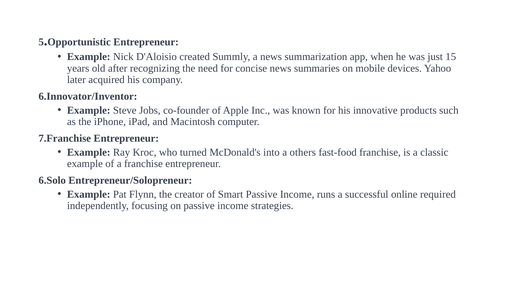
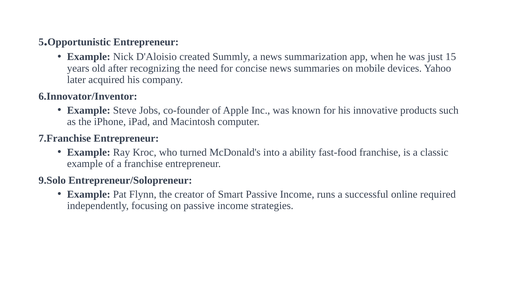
others: others -> ability (303, 153)
6.Solo: 6.Solo -> 9.Solo (52, 181)
